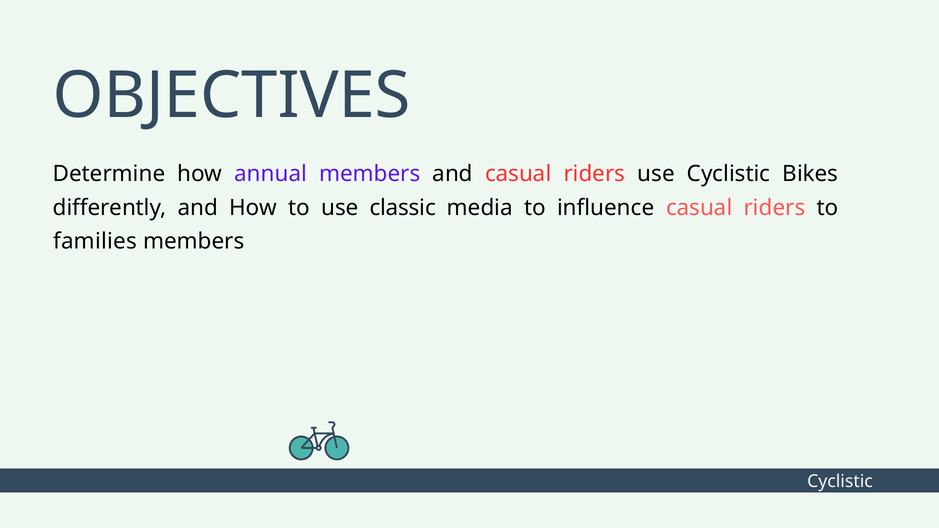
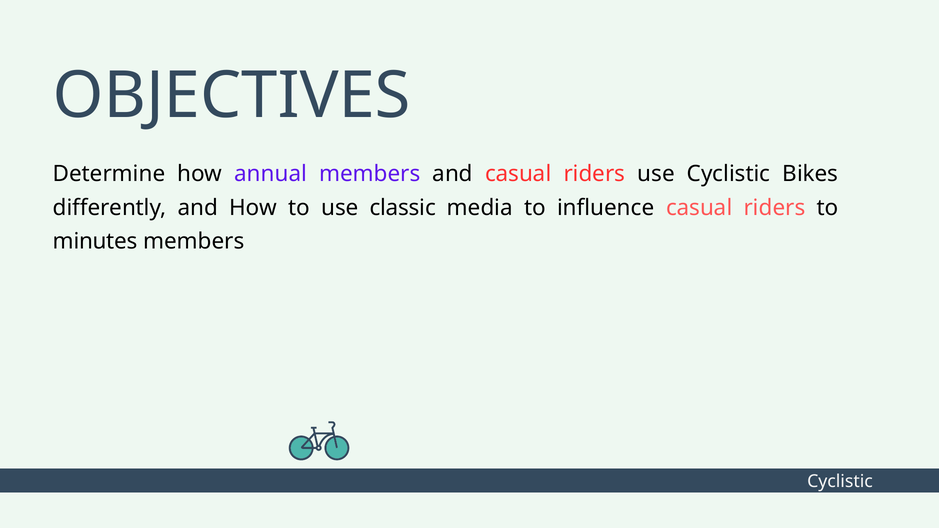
families: families -> minutes (95, 241)
